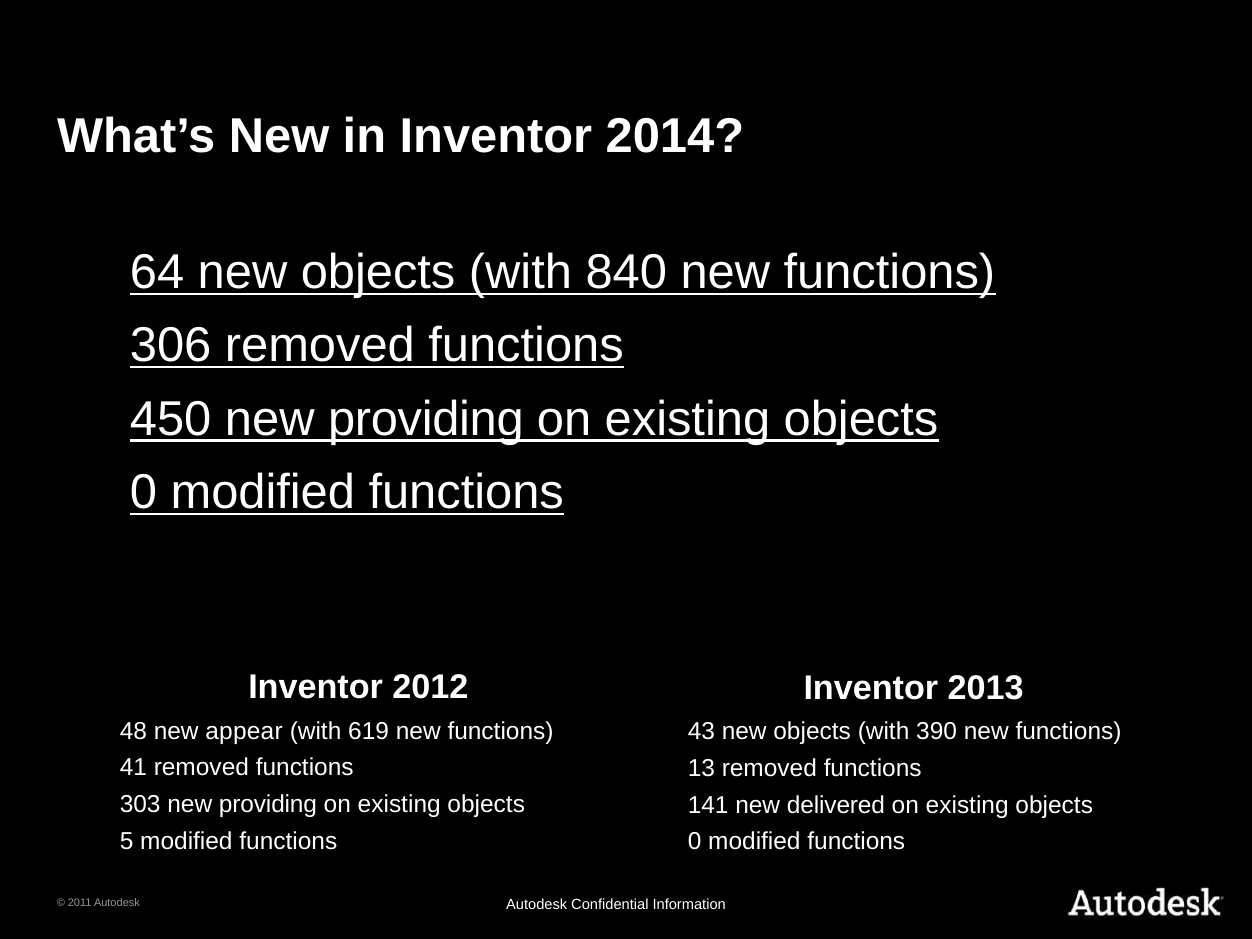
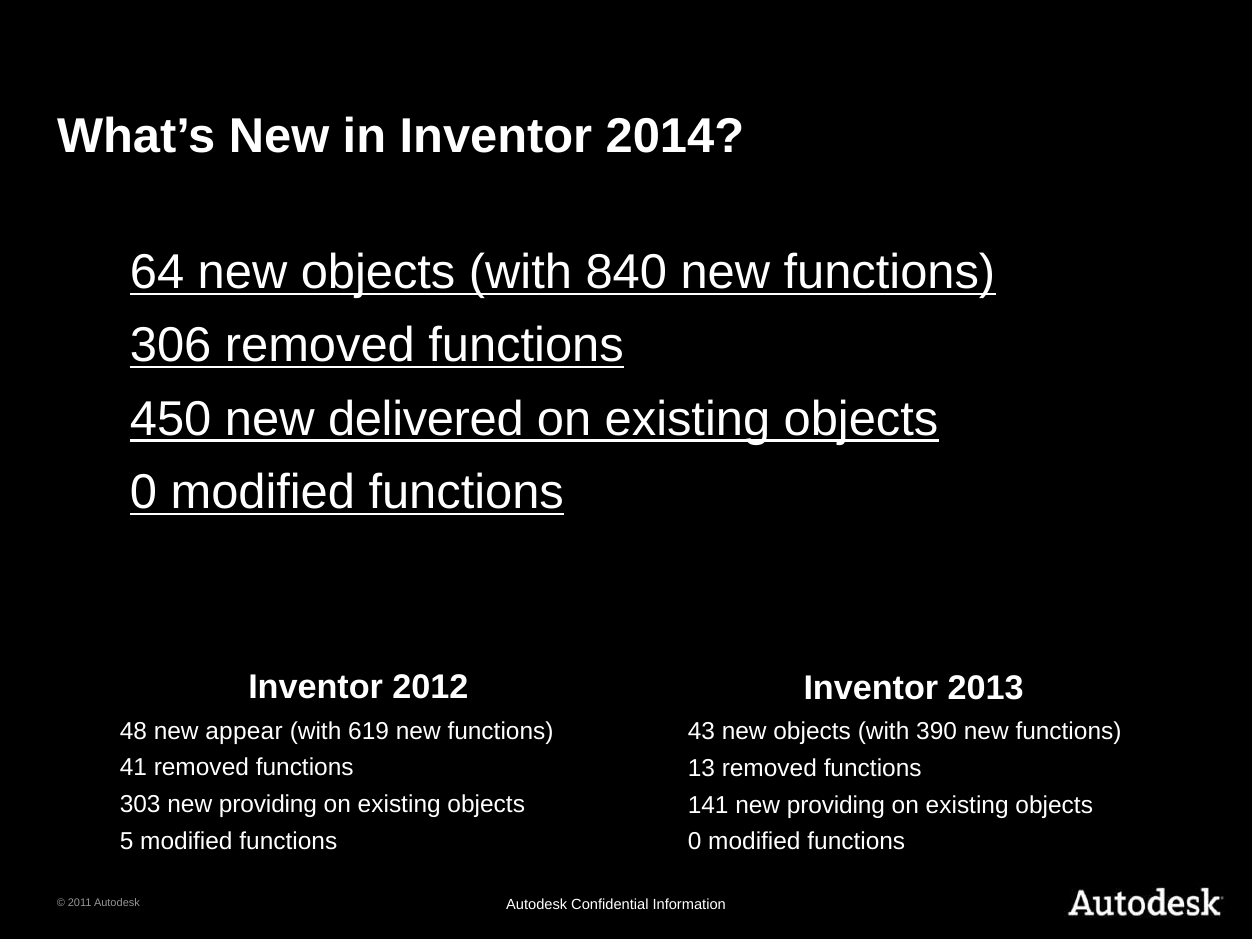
450 new providing: providing -> delivered (426, 419)
141 new delivered: delivered -> providing (836, 805)
